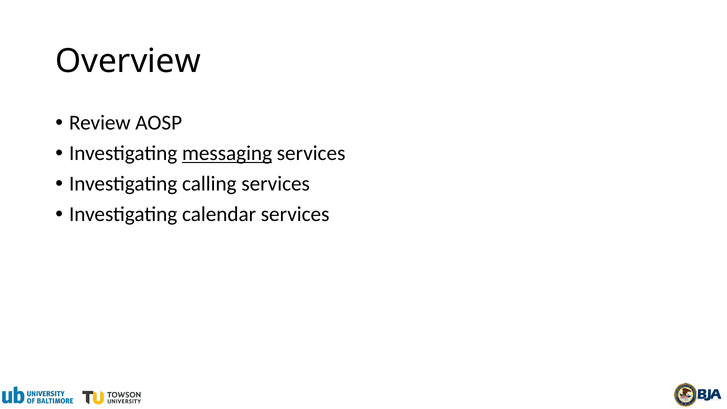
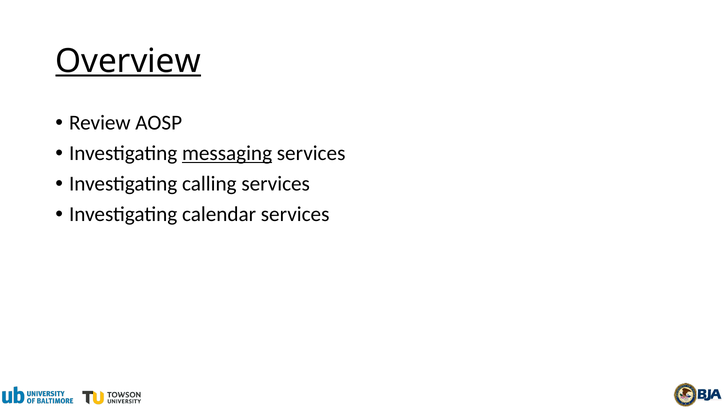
Overview underline: none -> present (128, 61)
